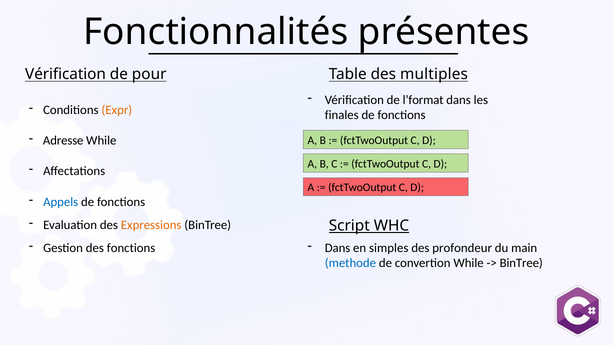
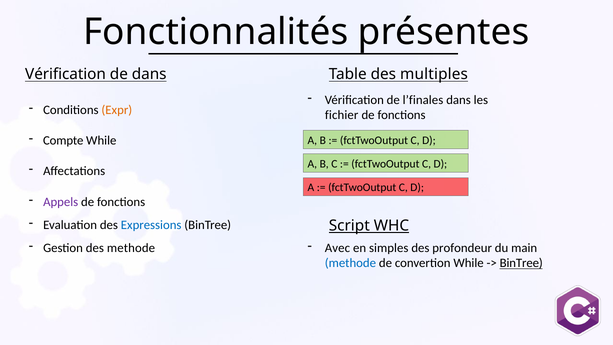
de pour: pour -> dans (149, 74)
l’format: l’format -> l’finales (423, 100)
finales: finales -> fichier (342, 115)
Adresse: Adresse -> Compte (63, 140)
Appels colour: blue -> purple (61, 202)
Expressions colour: orange -> blue (151, 225)
des fonctions: fonctions -> methode (131, 248)
Dans: Dans -> Avec (337, 248)
BinTree underline: none -> present (521, 263)
